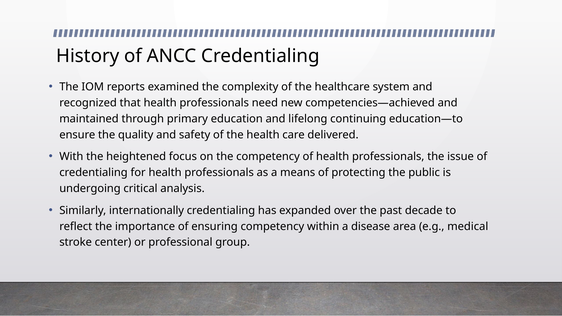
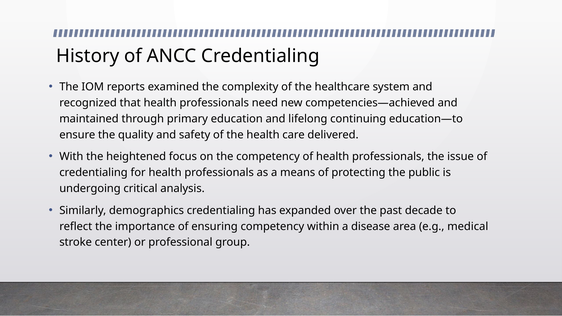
internationally: internationally -> demographics (147, 210)
